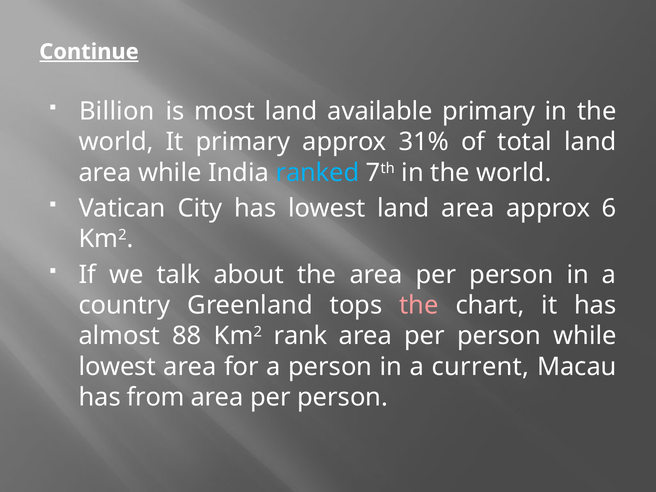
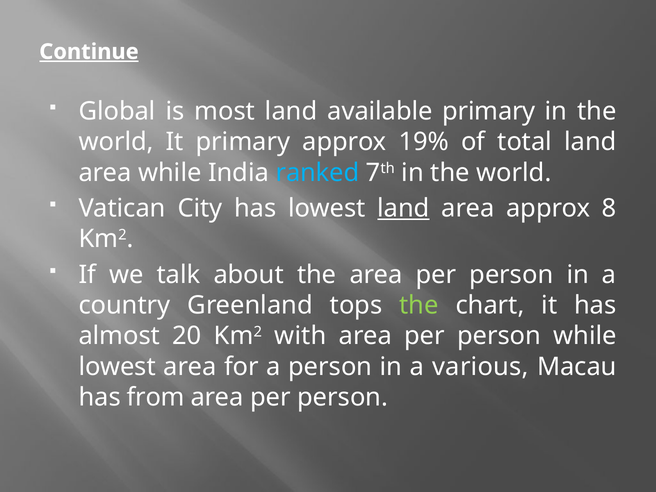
Billion: Billion -> Global (117, 111)
31%: 31% -> 19% (424, 142)
land underline: none -> present (403, 208)
6: 6 -> 8 (609, 208)
the colour: pink -> light green (419, 305)
88: 88 -> 20 (187, 336)
rank: rank -> with (300, 336)
current: current -> various (480, 367)
